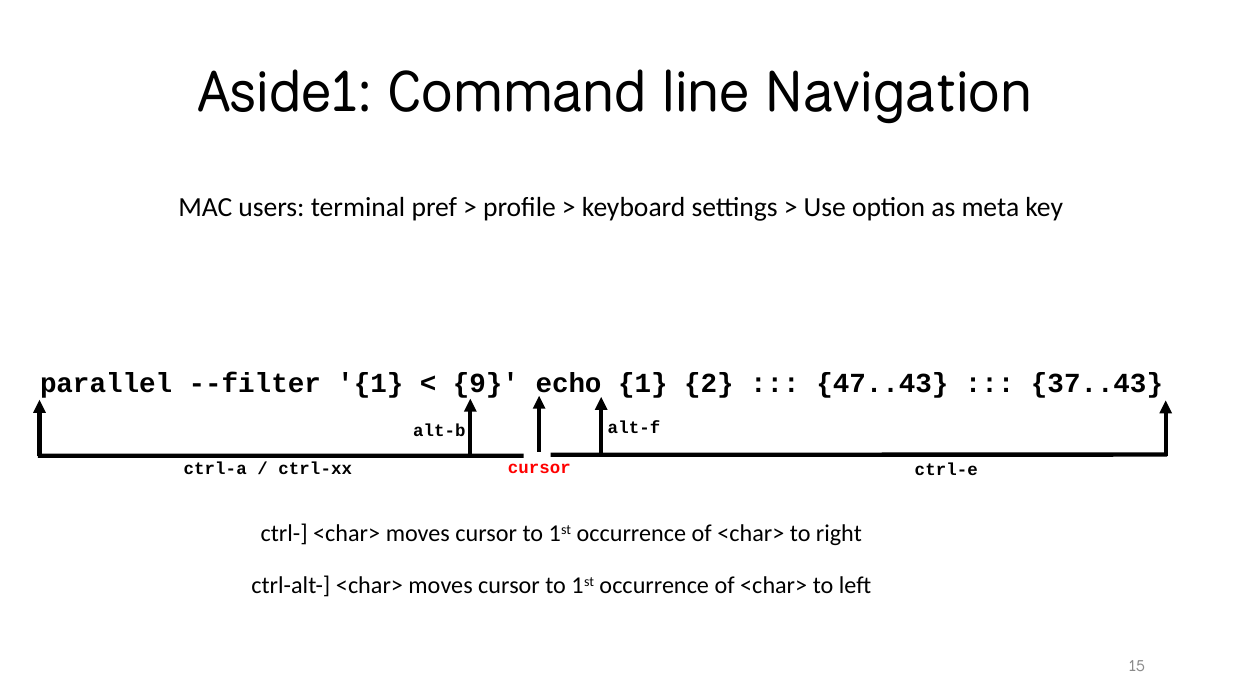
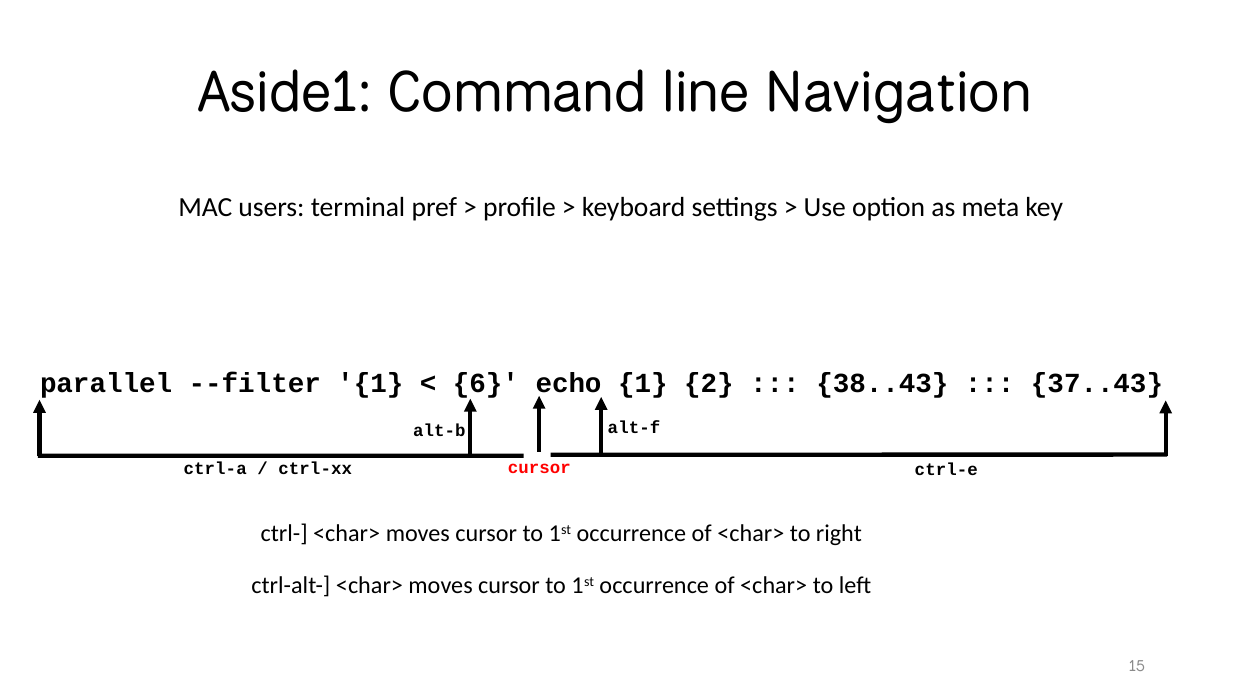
9: 9 -> 6 (486, 383)
47..43: 47..43 -> 38..43 (882, 383)
